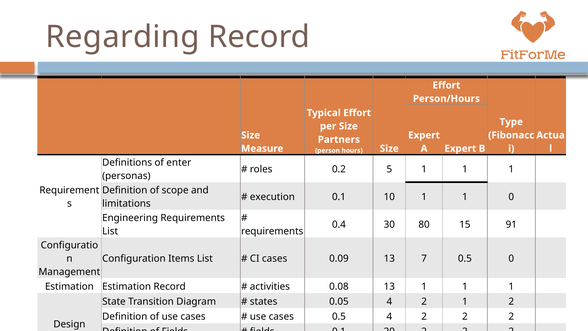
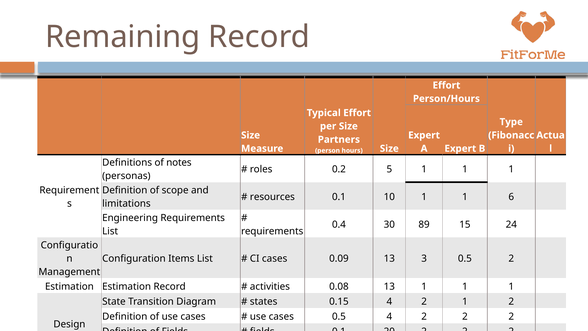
Regarding: Regarding -> Remaining (123, 37)
enter: enter -> notes (179, 163)
execution: execution -> resources (272, 197)
1 1 0: 0 -> 6 (511, 197)
80: 80 -> 89 (424, 224)
91: 91 -> 24 (511, 224)
13 7: 7 -> 3 (424, 258)
0.5 0: 0 -> 2 (511, 258)
0.05: 0.05 -> 0.15 (339, 301)
